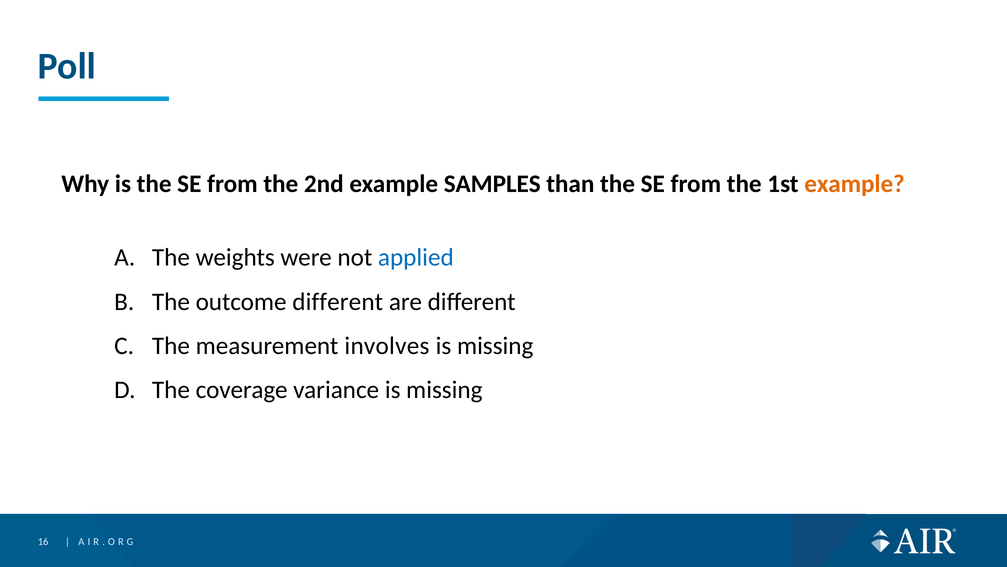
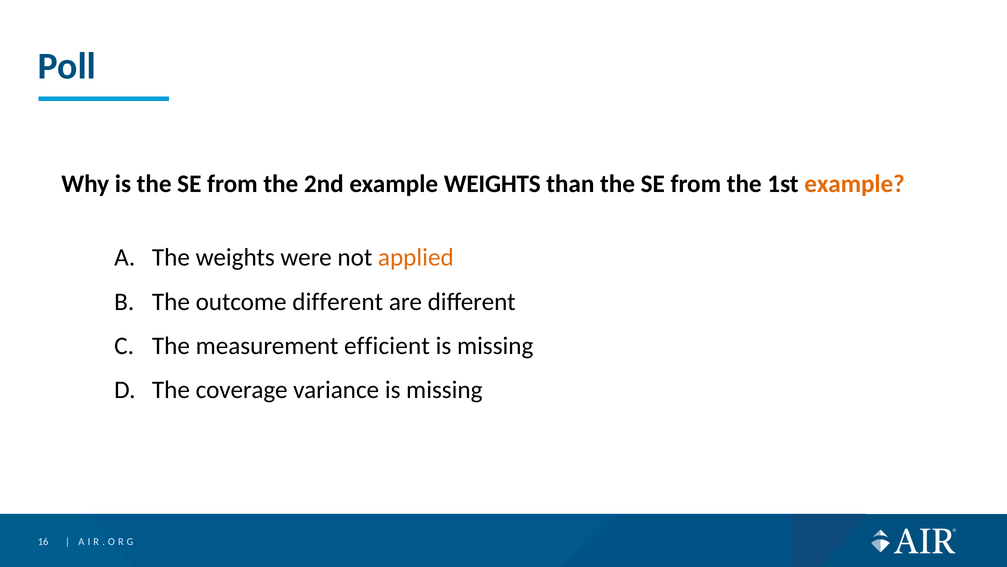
example SAMPLES: SAMPLES -> WEIGHTS (492, 184)
applied colour: blue -> orange (416, 257)
involves: involves -> efficient (387, 345)
